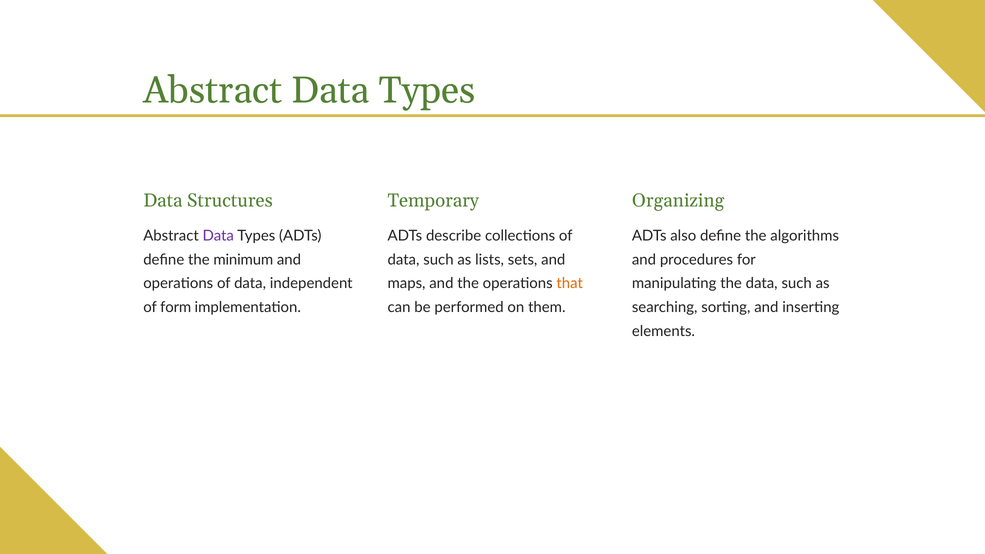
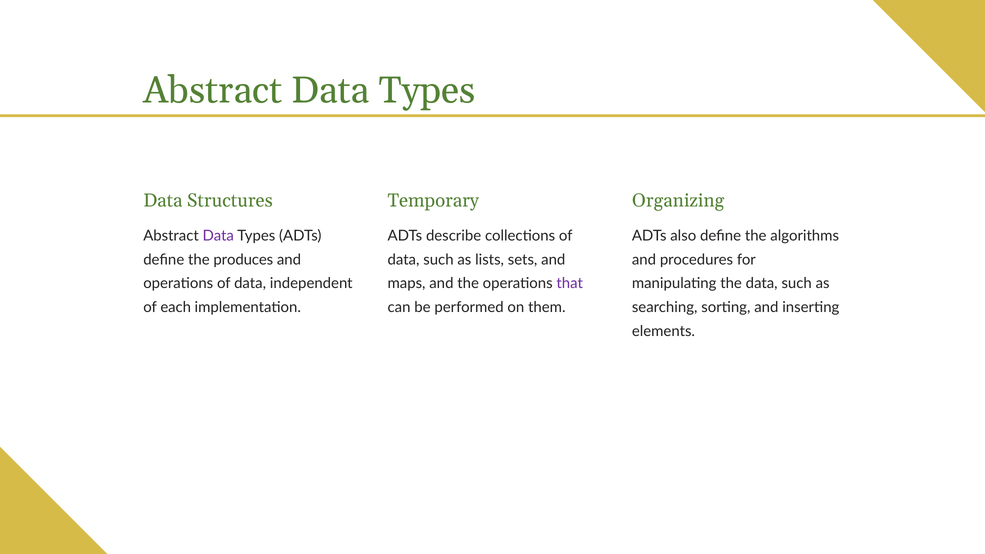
minimum: minimum -> produces (243, 260)
that colour: orange -> purple (570, 284)
form: form -> each (176, 307)
